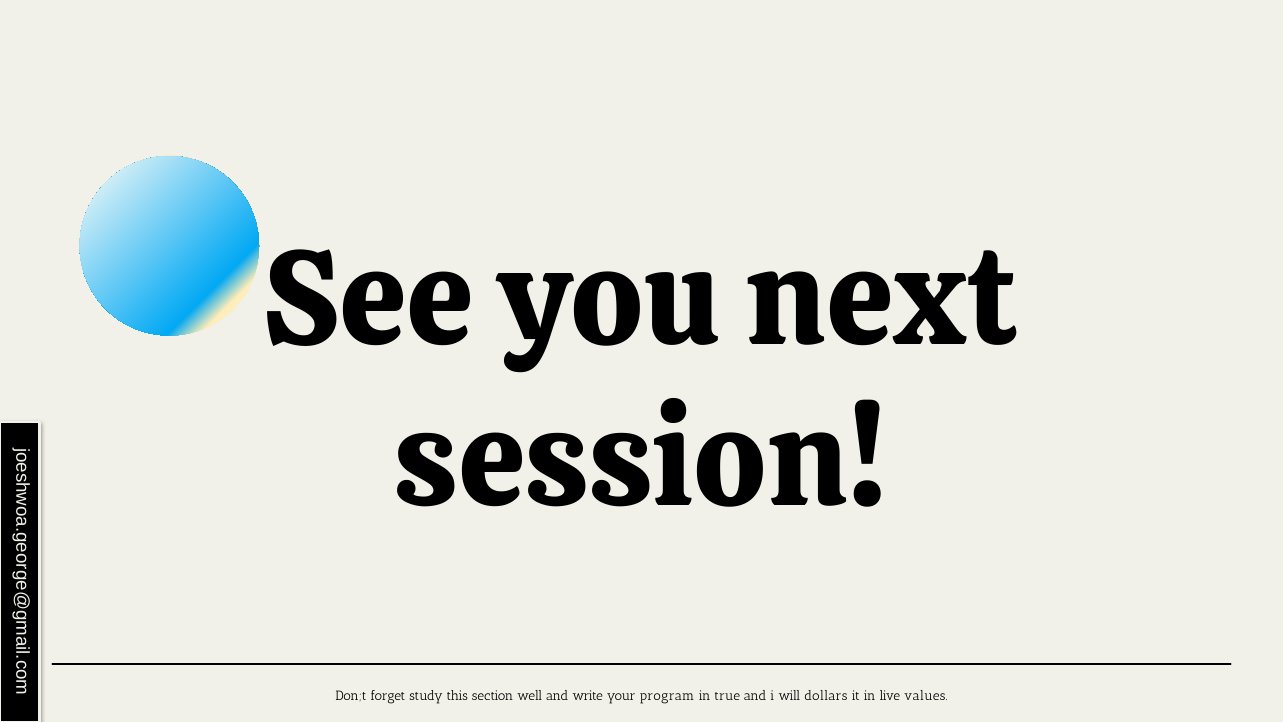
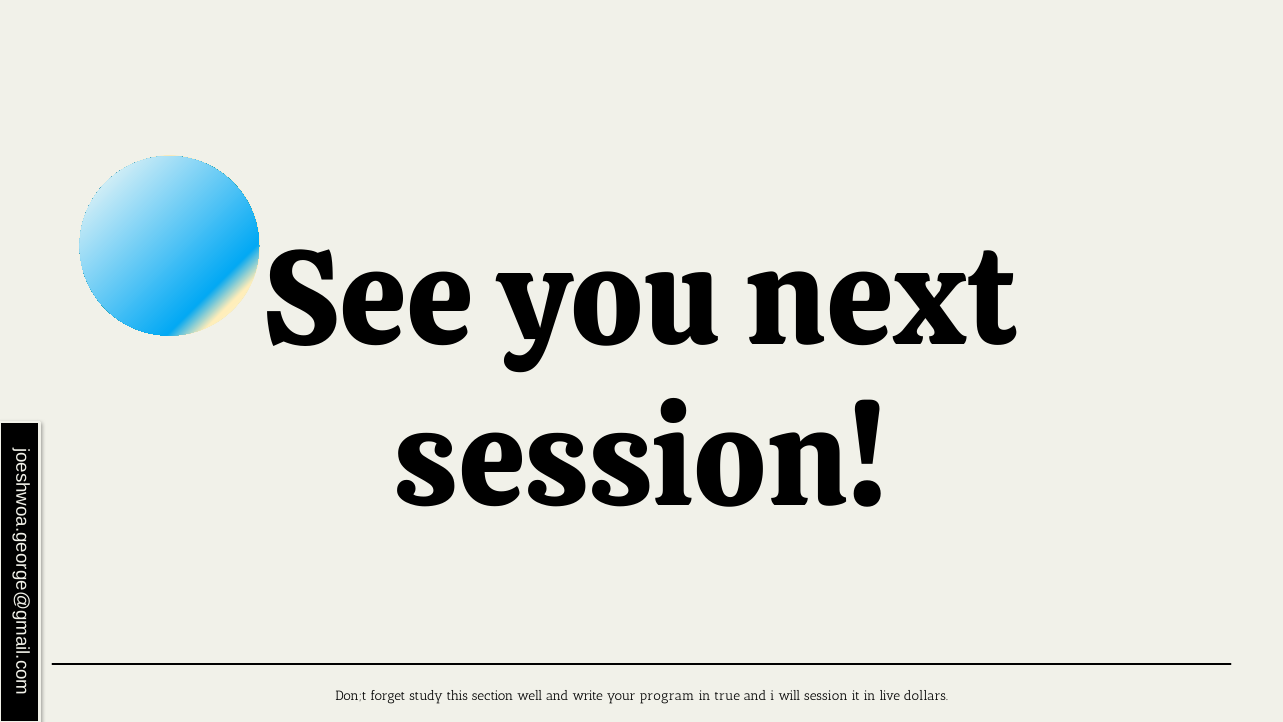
will dollars: dollars -> session (826, 695)
values: values -> dollars (926, 695)
